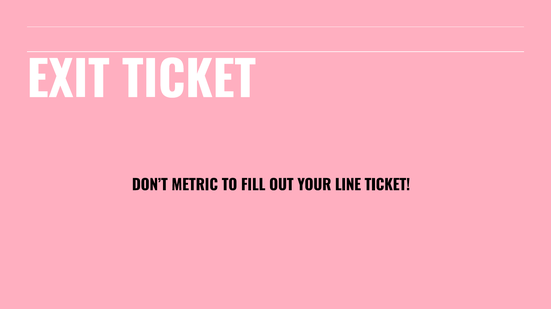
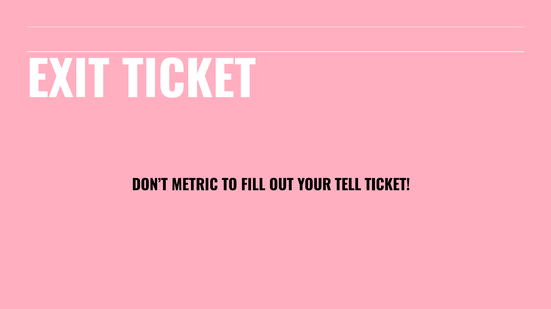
LINE: LINE -> TELL (348, 185)
